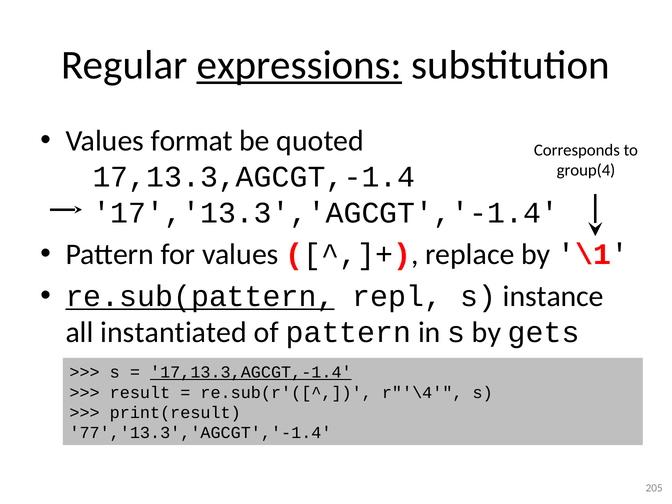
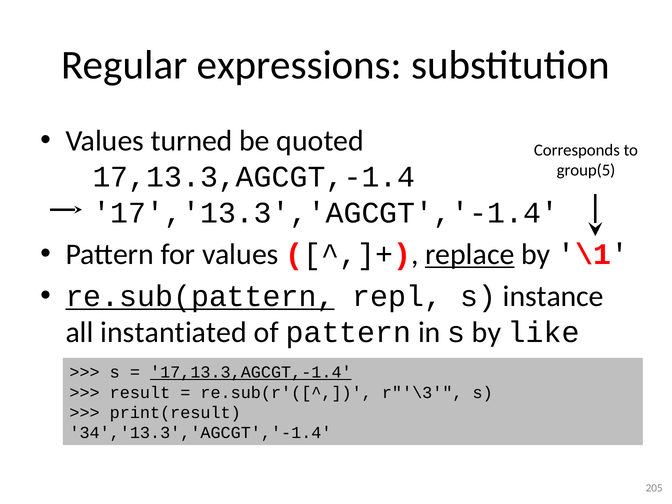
expressions underline: present -> none (299, 65)
format: format -> turned (192, 141)
group(4: group(4 -> group(5 (586, 170)
replace underline: none -> present (470, 254)
gets: gets -> like (544, 332)
r"'\4: r"'\4 -> r"'\3 (422, 393)
77','13.3','AGCGT','-1.4: 77','13.3','AGCGT','-1.4 -> 34','13.3','AGCGT','-1.4 (200, 433)
